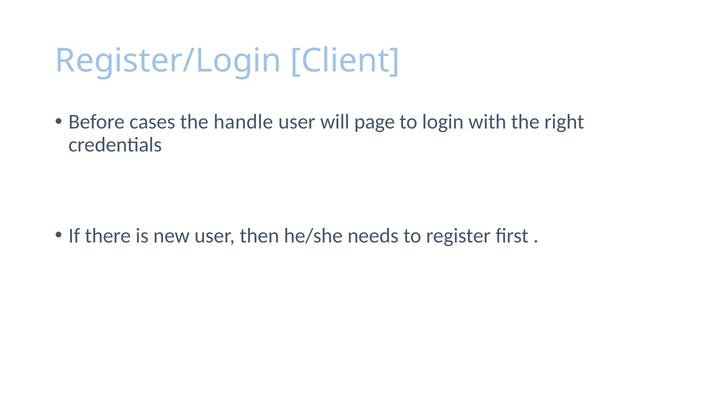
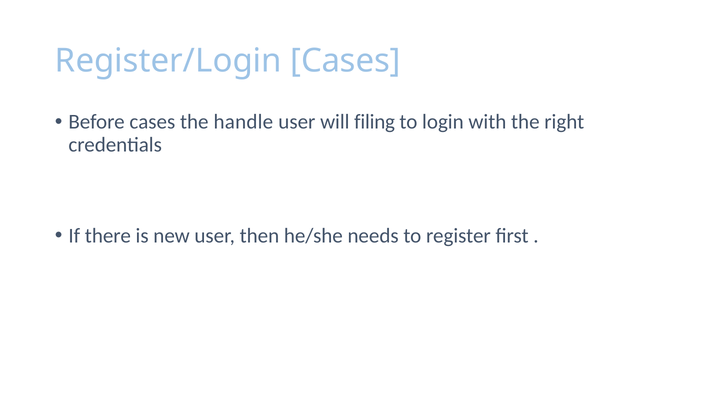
Register/Login Client: Client -> Cases (345, 61)
page: page -> filing (375, 122)
